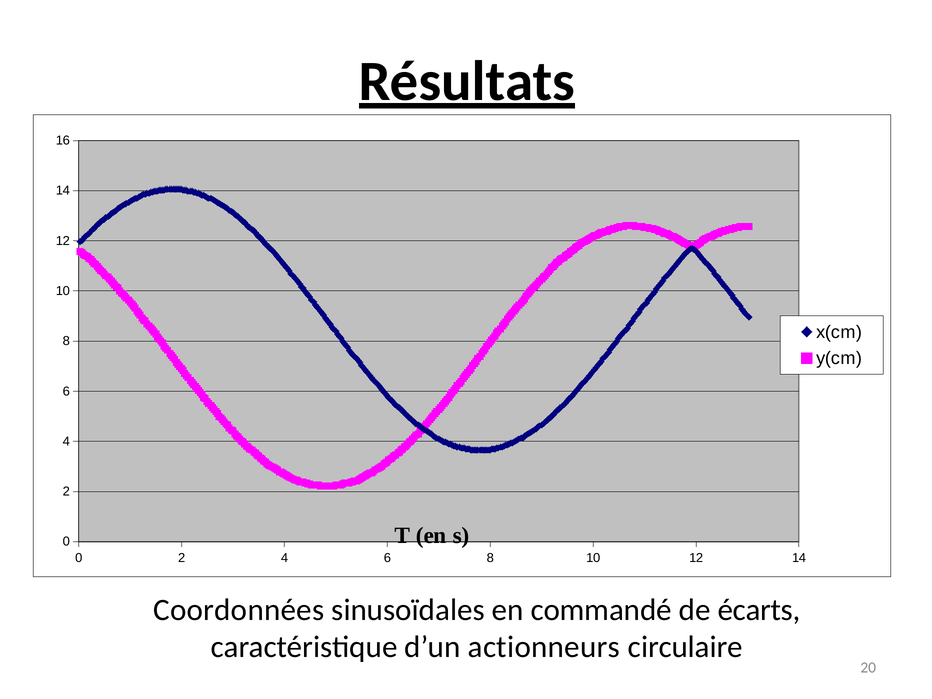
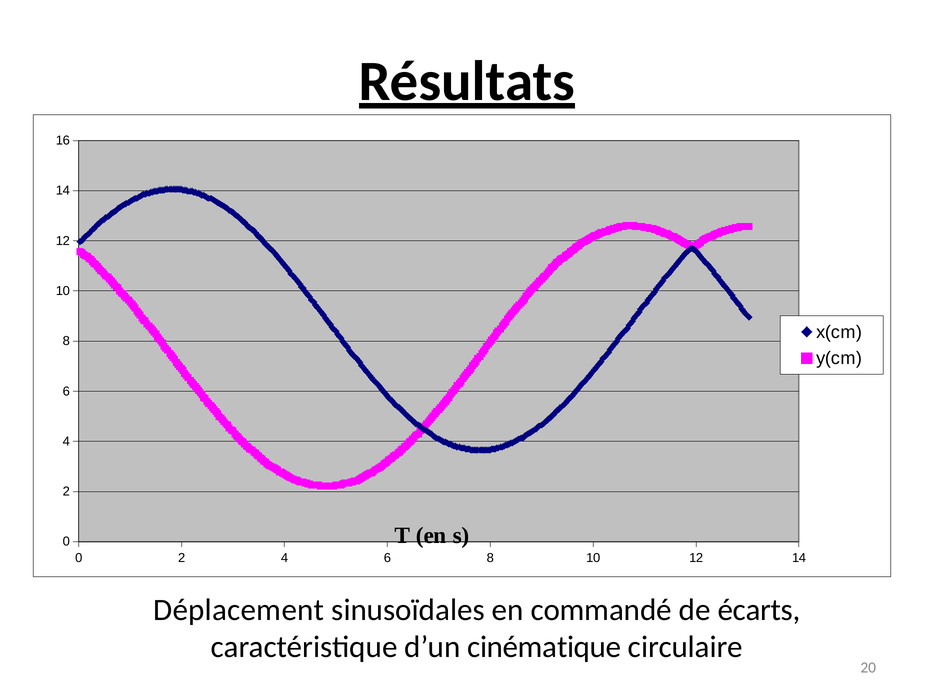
Coordonnées: Coordonnées -> Déplacement (239, 610)
actionneurs: actionneurs -> cinématique (544, 647)
